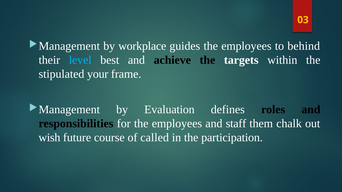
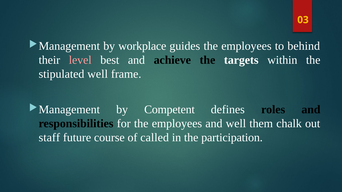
level colour: light blue -> pink (80, 60)
stipulated your: your -> well (98, 74)
Evaluation: Evaluation -> Competent (169, 110)
and staff: staff -> well (236, 124)
wish: wish -> staff (49, 138)
